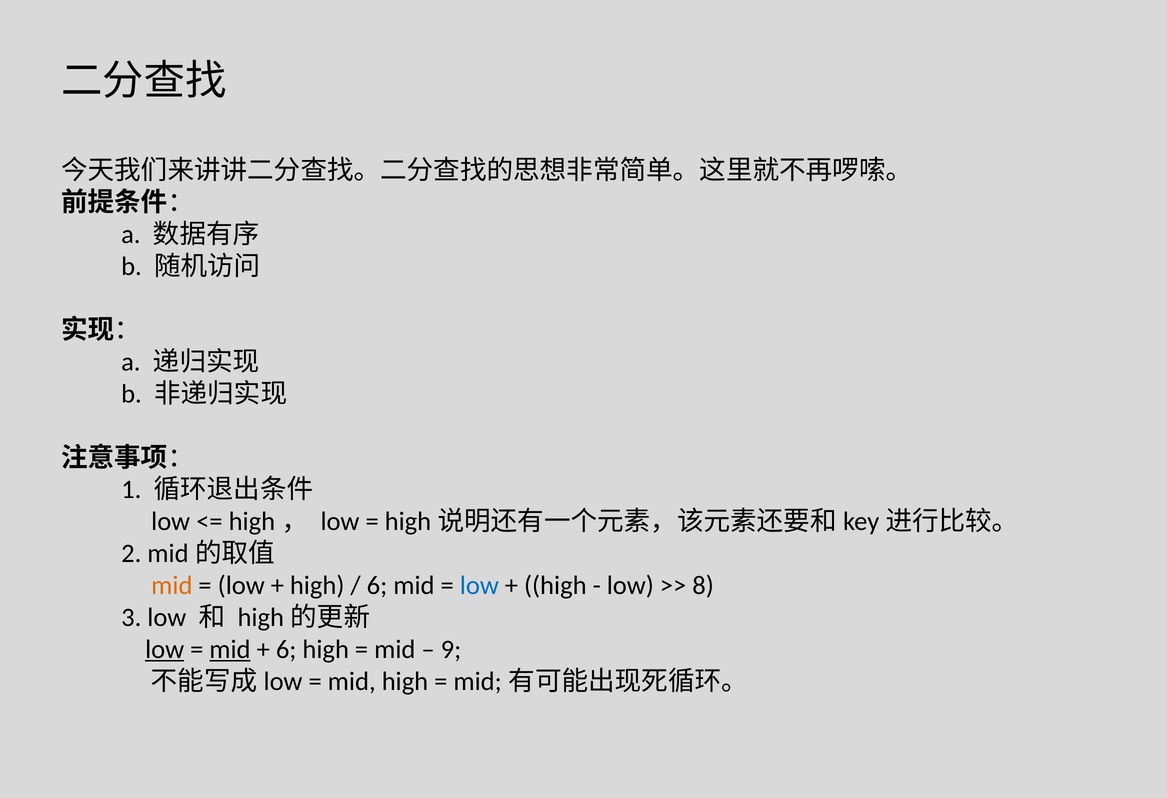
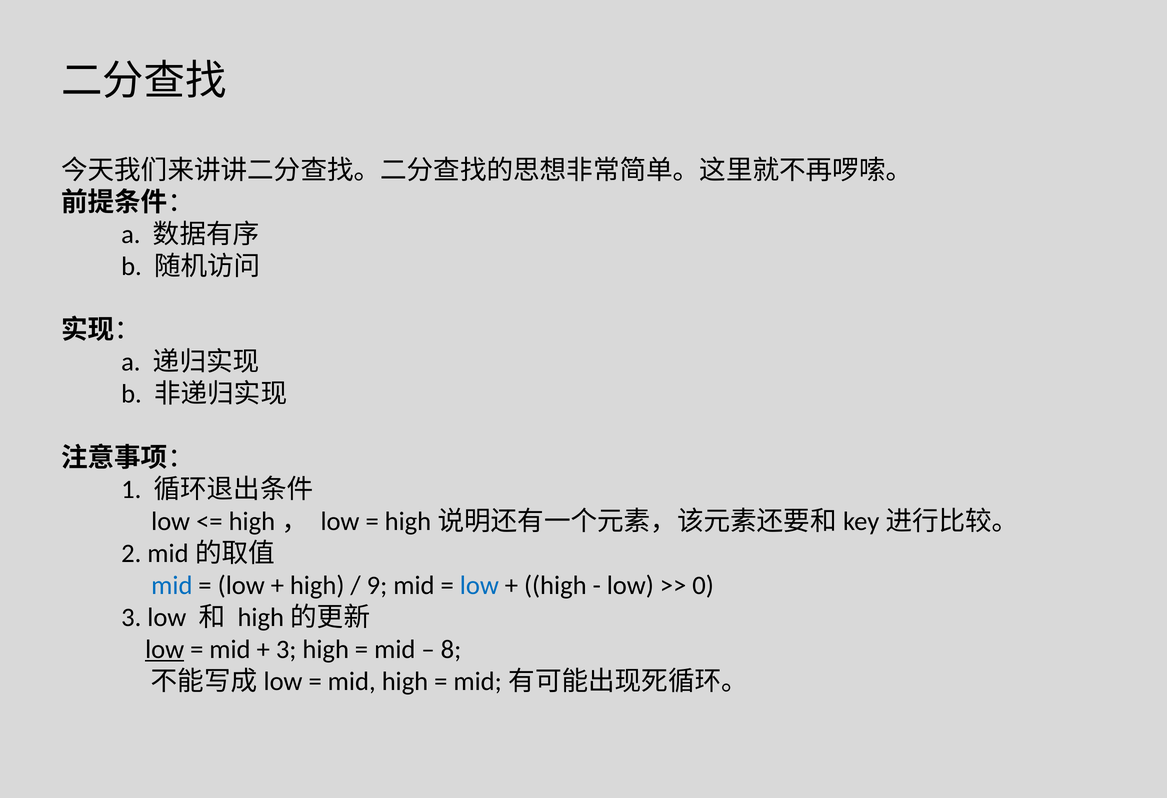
mid colour: orange -> blue (172, 585)
6: 6 -> 9 (377, 585)
8: 8 -> 0 (703, 585)
mid underline: present -> none (230, 649)
6: 6 -> 3 (286, 649)
9: 9 -> 8 (451, 649)
